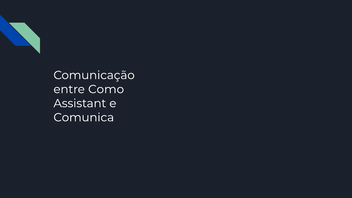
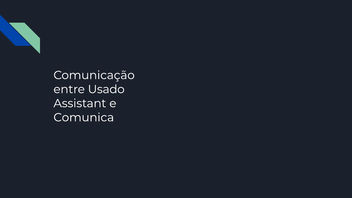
Como: Como -> Usado (106, 89)
